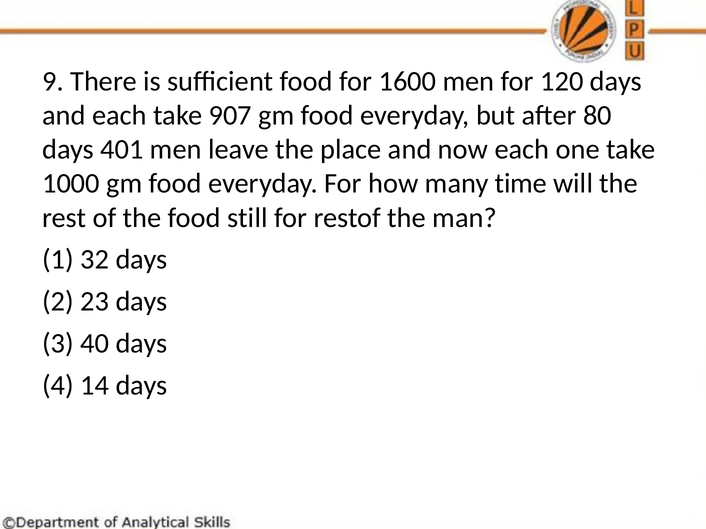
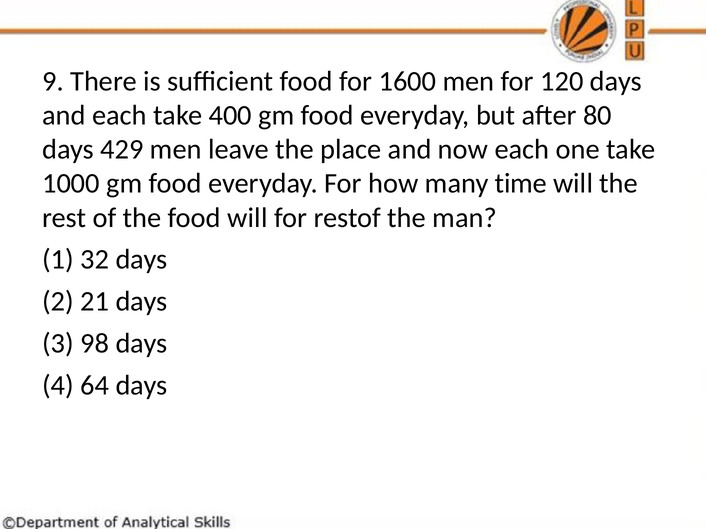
907: 907 -> 400 (230, 115)
401: 401 -> 429 (122, 150)
food still: still -> will (247, 218)
23: 23 -> 21 (95, 302)
40: 40 -> 98 (95, 344)
14: 14 -> 64 (95, 386)
